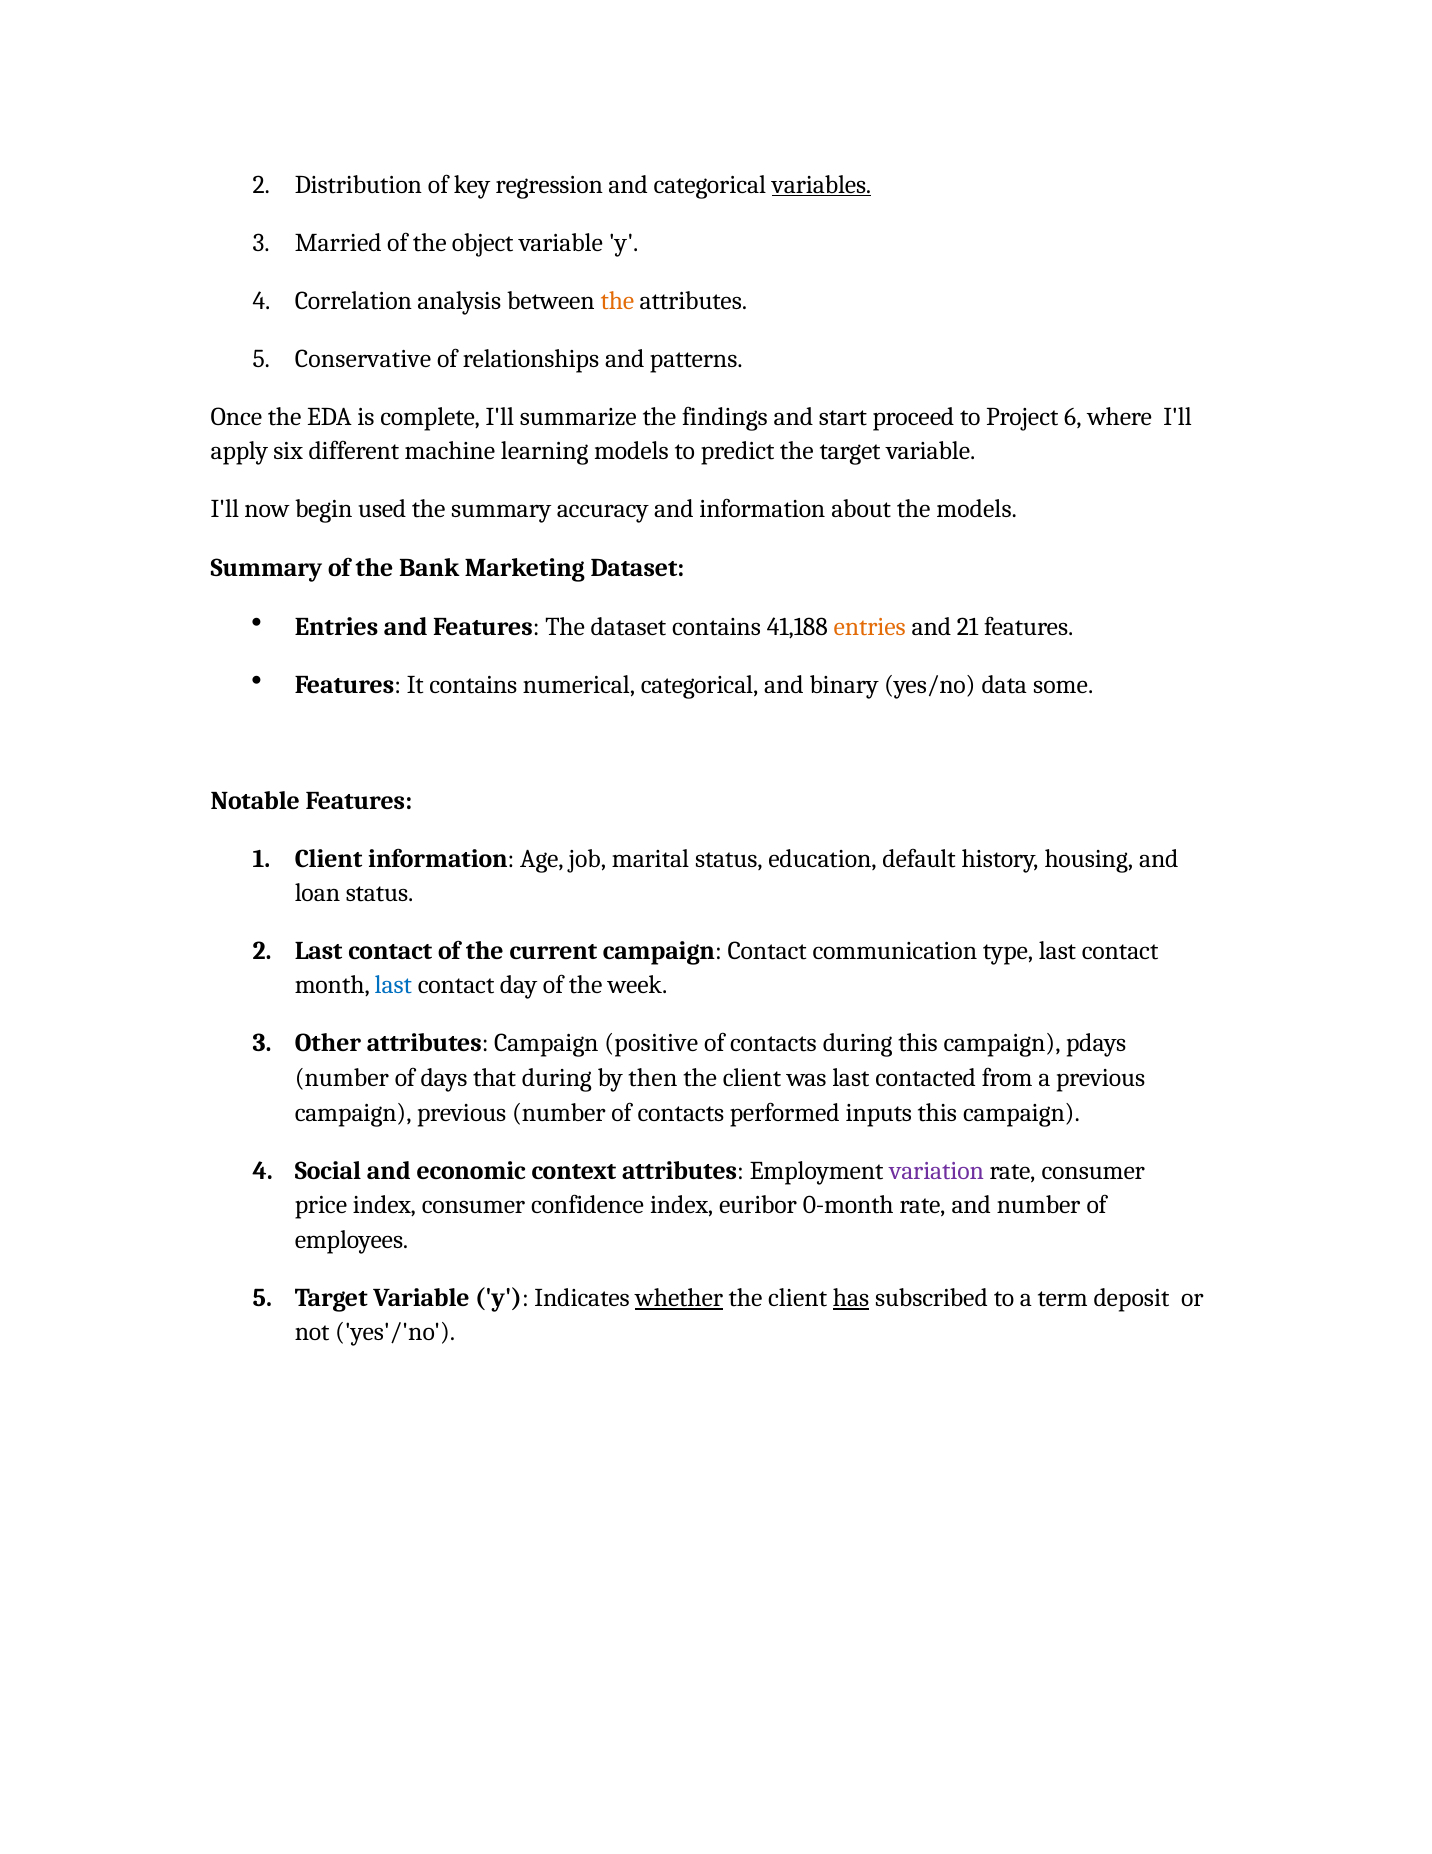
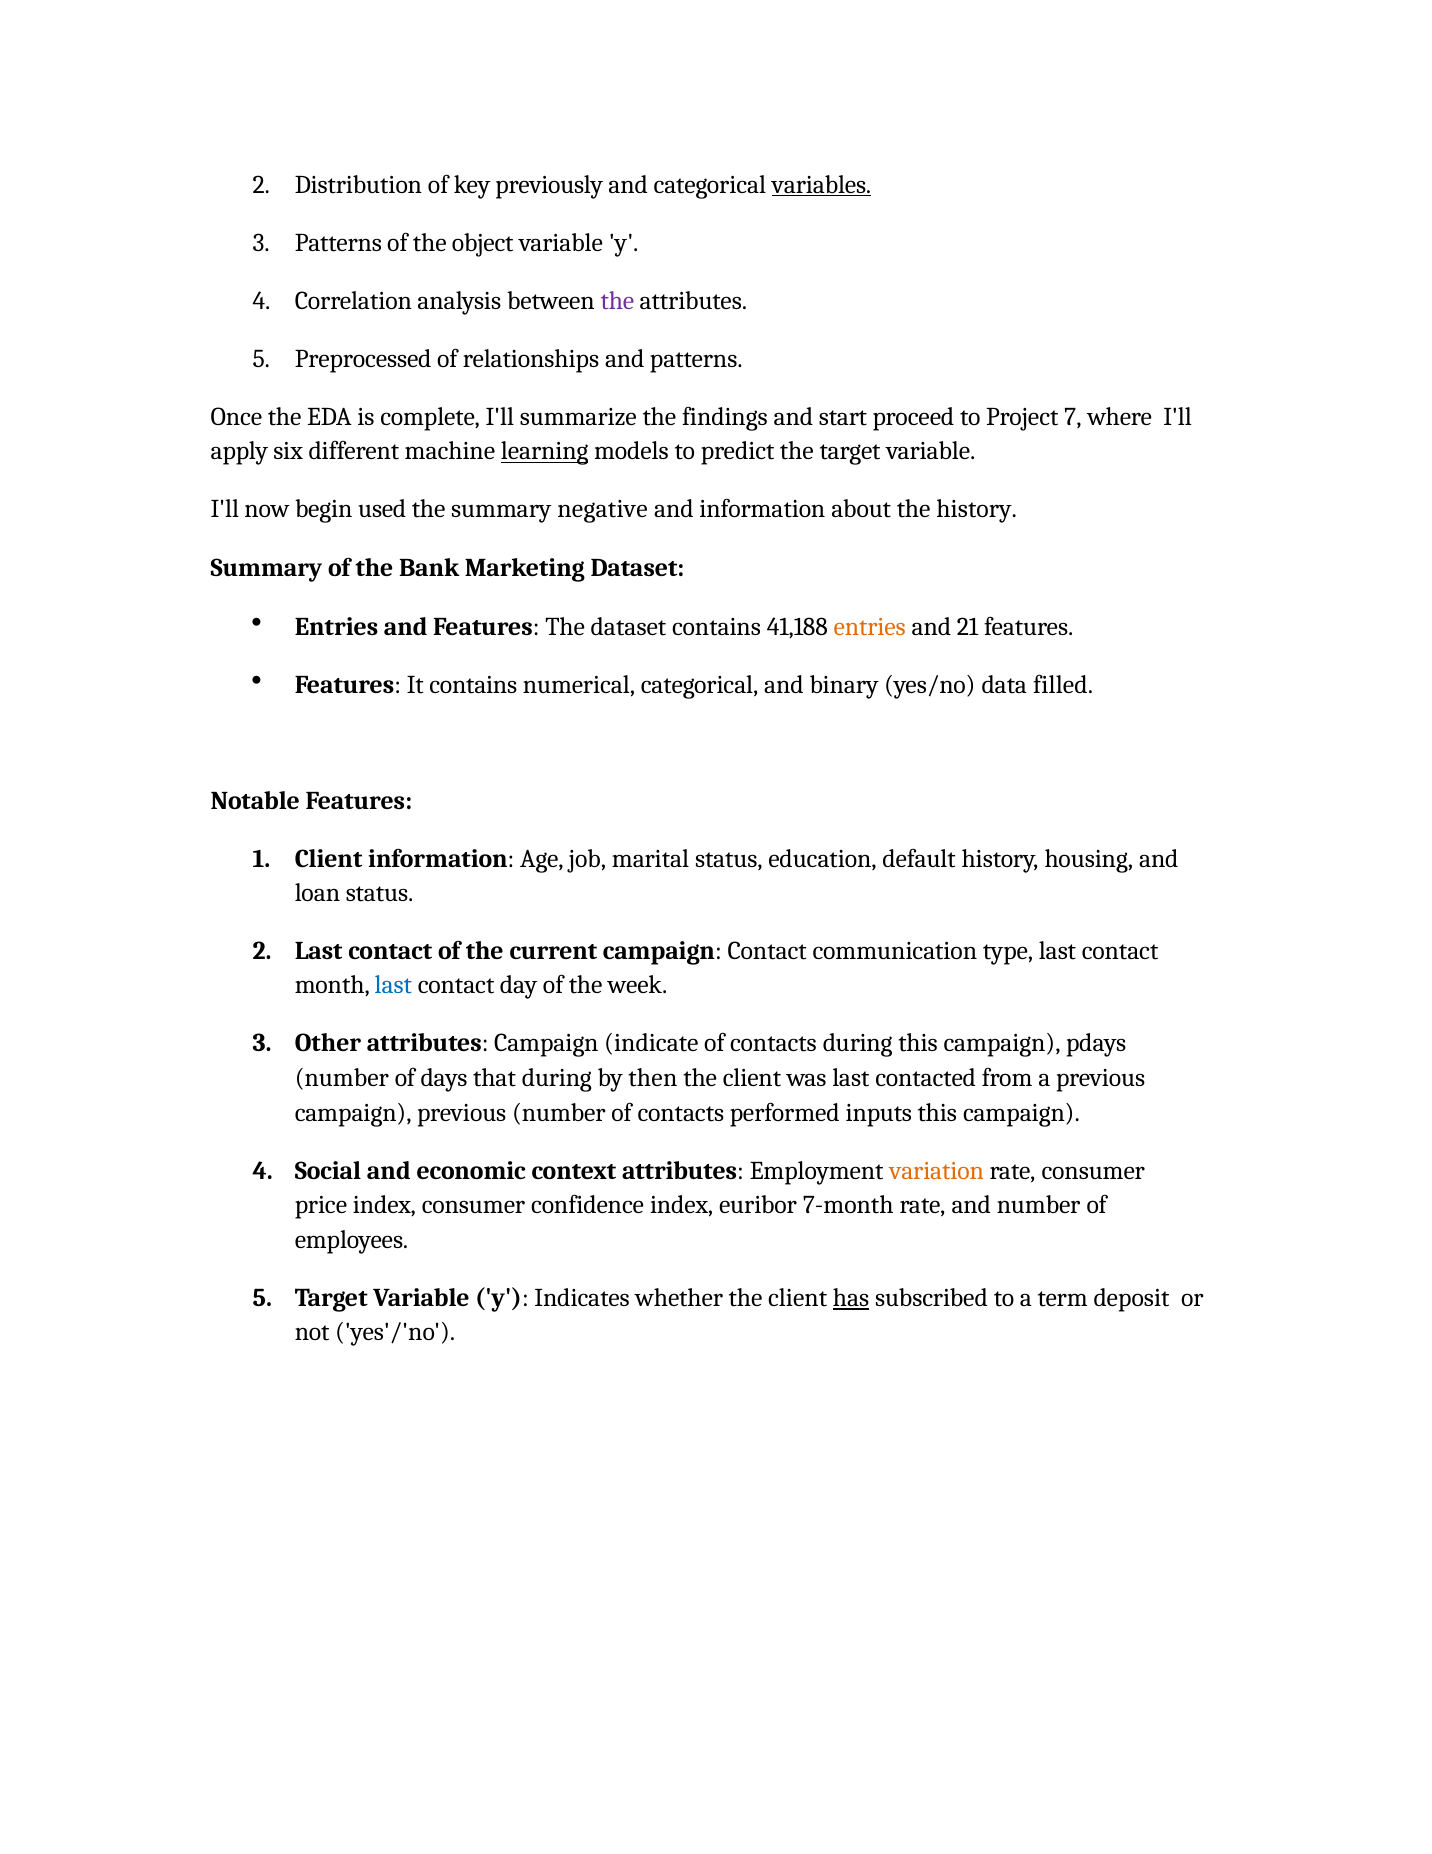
regression: regression -> previously (549, 185)
Married: Married -> Patterns (338, 243)
the colour: orange -> purple (617, 301)
Conservative: Conservative -> Preprocessed (363, 359)
6: 6 -> 7 (1073, 417)
learning underline: none -> present (545, 451)
accuracy: accuracy -> negative (602, 509)
the models: models -> history (977, 509)
some: some -> filled (1063, 684)
positive: positive -> indicate (651, 1043)
variation colour: purple -> orange (937, 1170)
0-month: 0-month -> 7-month (848, 1205)
whether underline: present -> none (679, 1297)
